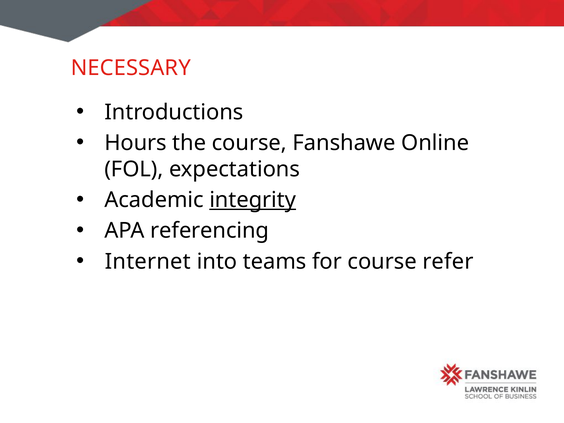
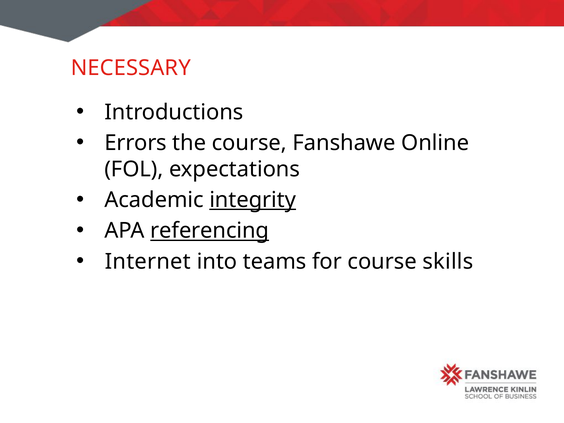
Hours: Hours -> Errors (136, 143)
referencing underline: none -> present (210, 231)
refer: refer -> skills (448, 261)
